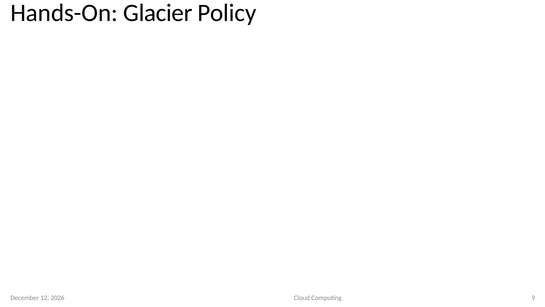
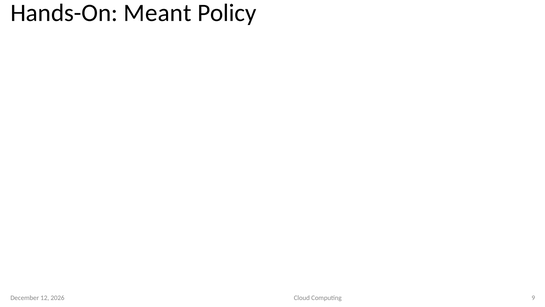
Glacier: Glacier -> Meant (158, 13)
